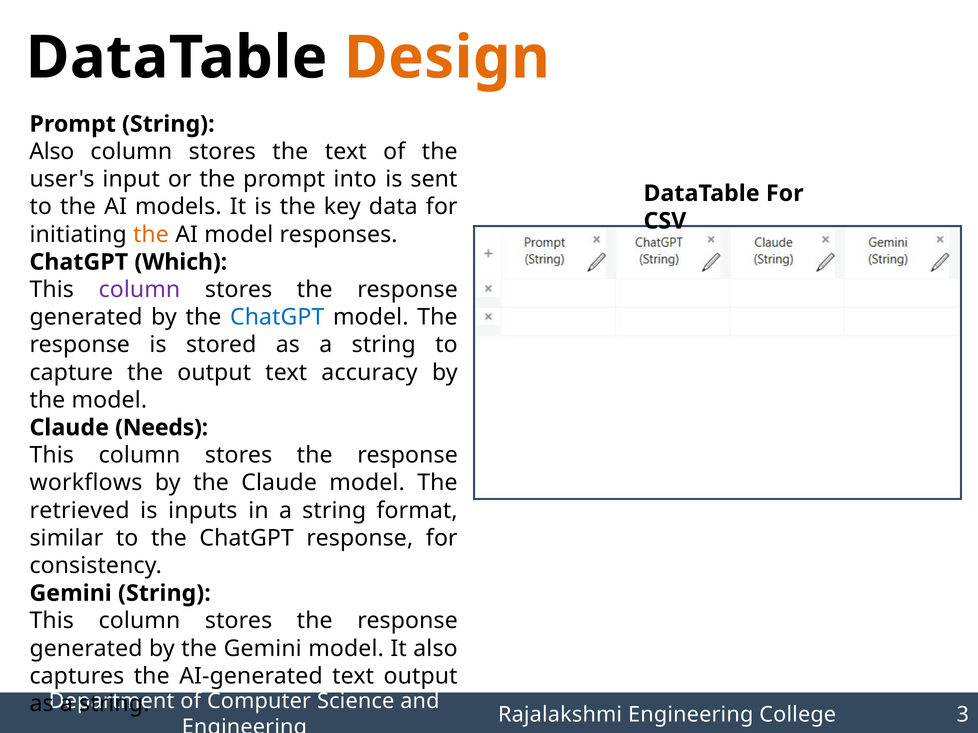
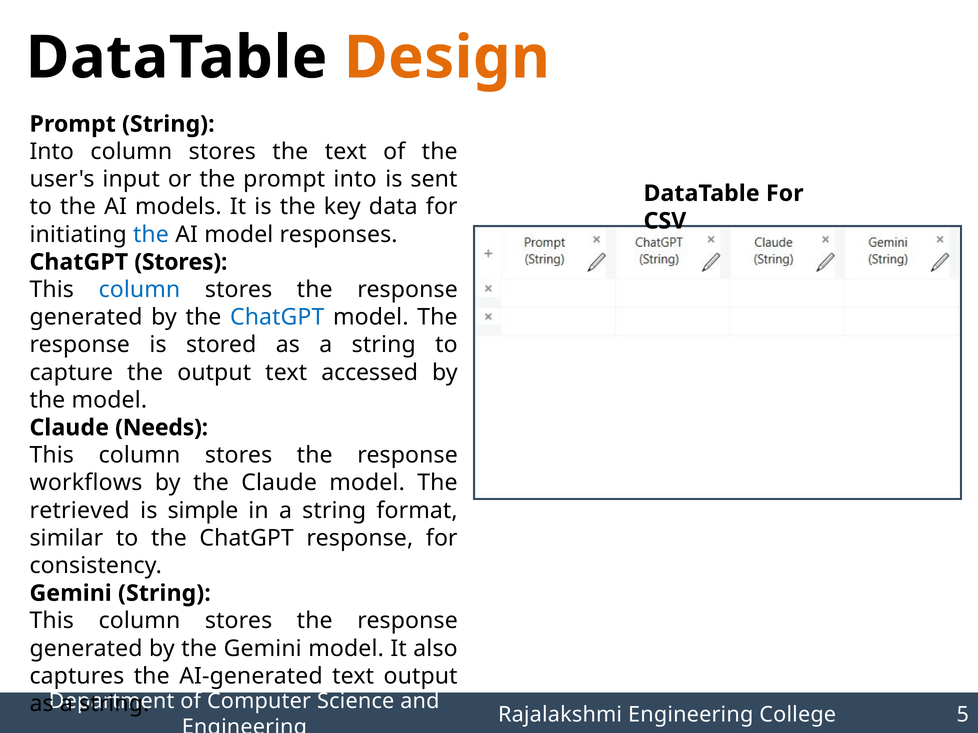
Also: Also -> Into (52, 152)
the colour: orange -> blue (151, 235)
ChatGPT Which: Which -> Stores (181, 262)
column colour: purple -> blue (139, 290)
accuracy: accuracy -> accessed (370, 373)
inputs: inputs -> simple (203, 511)
3: 3 -> 5 (963, 715)
